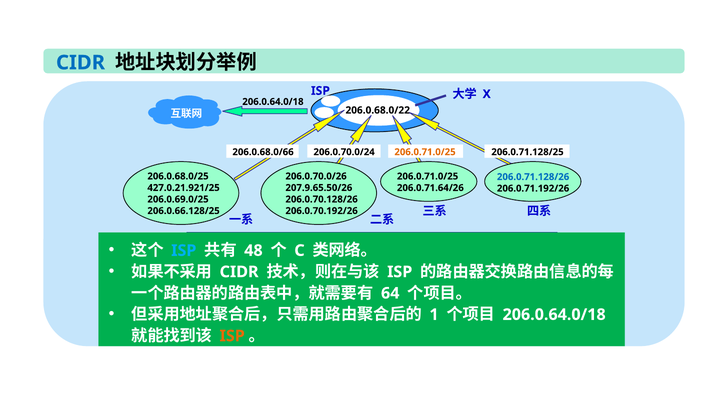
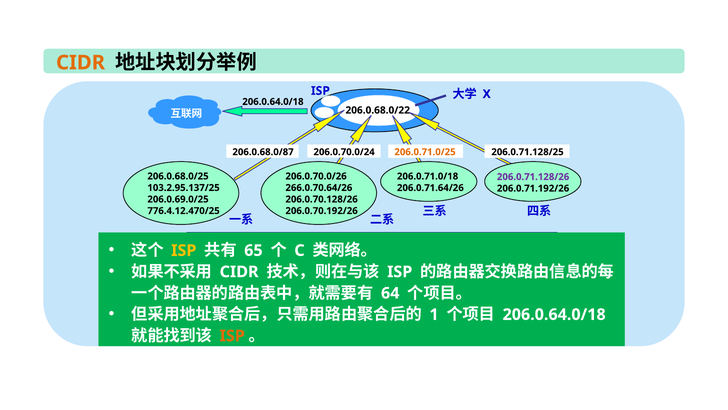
CIDR colour: blue -> orange (81, 63)
206.0.68.0/66: 206.0.68.0/66 -> 206.0.68.0/87 (263, 152)
206.0.71.0/25: 206.0.71.0/25 -> 206.0.71.0/18 (428, 176)
206.0.71.128/26 colour: blue -> purple (533, 177)
427.0.21.921/25: 427.0.21.921/25 -> 103.2.95.137/25 (184, 188)
207.9.65.50/26: 207.9.65.50/26 -> 266.0.70.64/26 (319, 188)
206.0.66.128/25: 206.0.66.128/25 -> 776.4.12.470/25 (184, 211)
ISP colour: light blue -> yellow (184, 250)
48: 48 -> 65 (253, 250)
